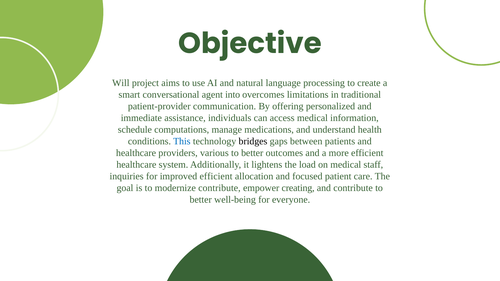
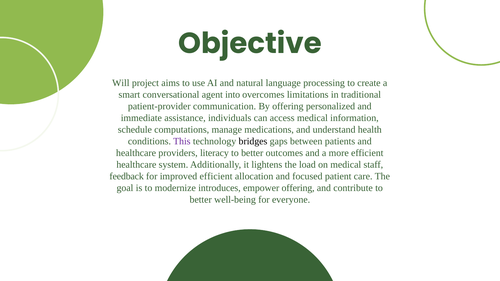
This colour: blue -> purple (182, 142)
various: various -> literacy (214, 153)
inquiries: inquiries -> feedback (127, 177)
modernize contribute: contribute -> introduces (219, 188)
empower creating: creating -> offering (298, 188)
